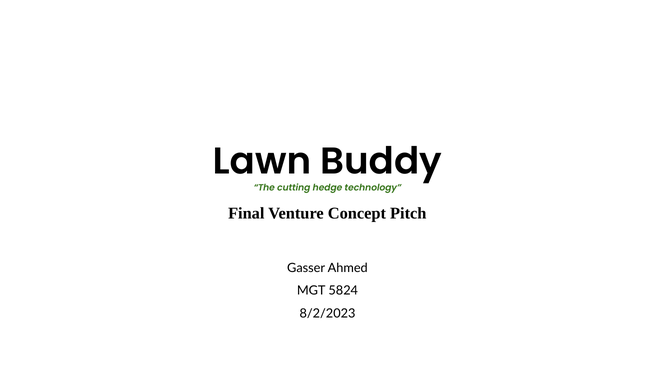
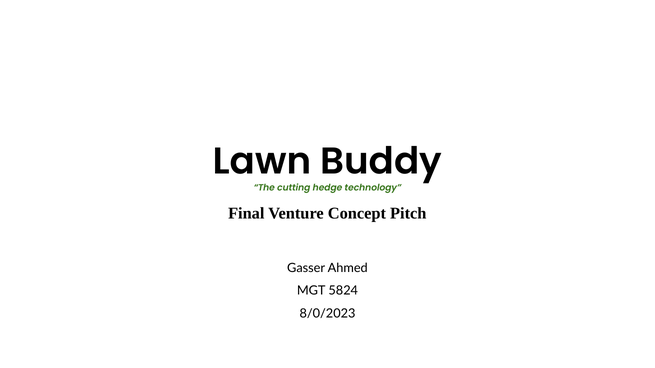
8/2/2023: 8/2/2023 -> 8/0/2023 (327, 314)
